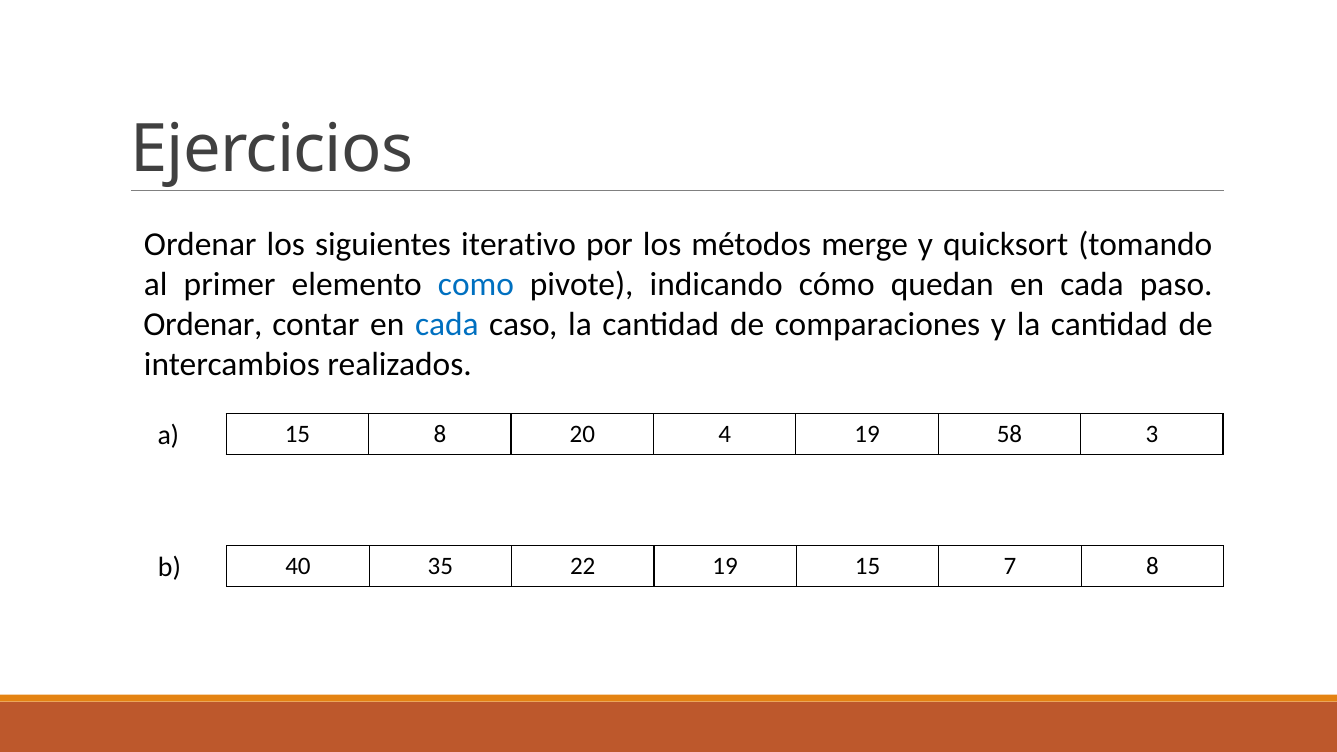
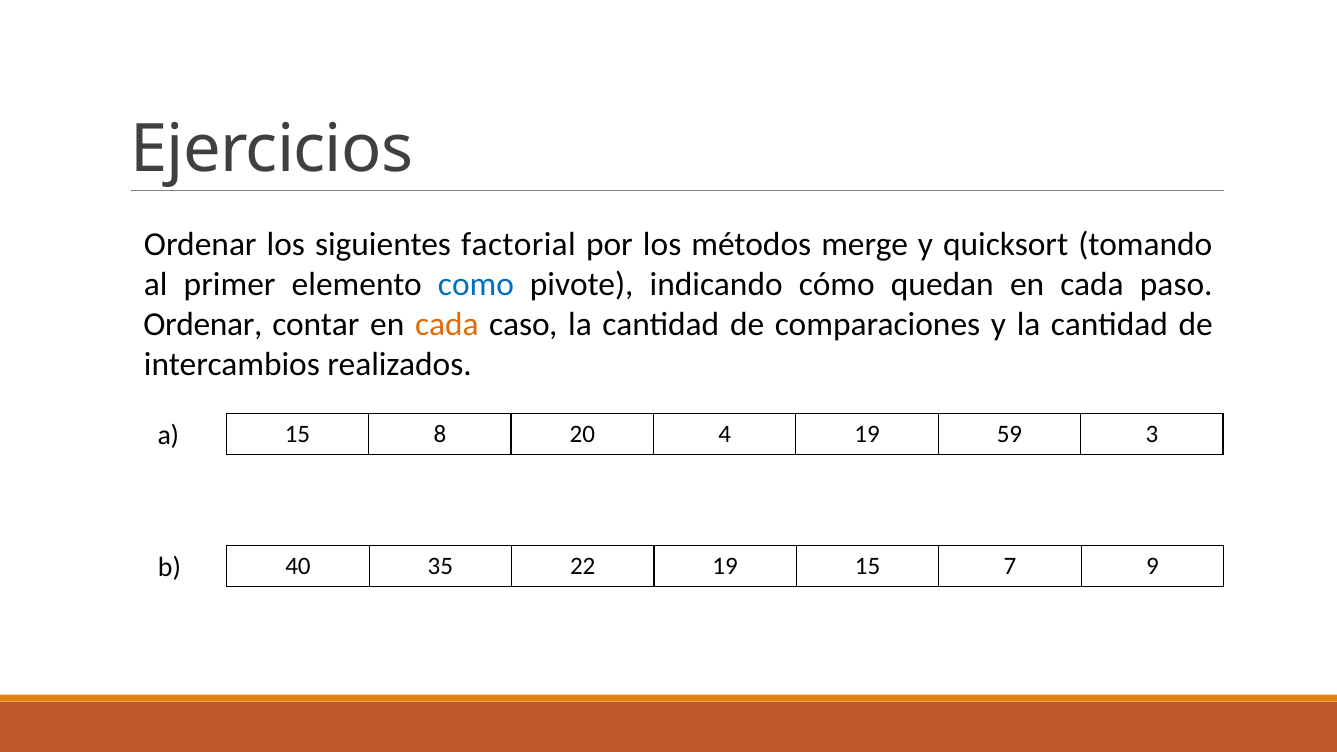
iterativo: iterativo -> factorial (518, 244)
cada colour: blue -> orange (447, 324)
58: 58 -> 59 (1009, 434)
7 8: 8 -> 9 (1152, 566)
